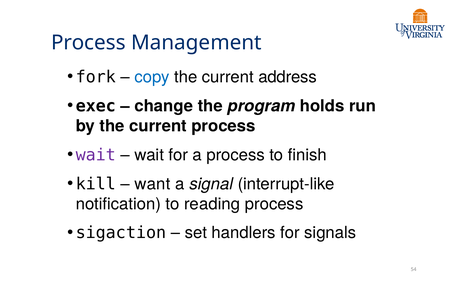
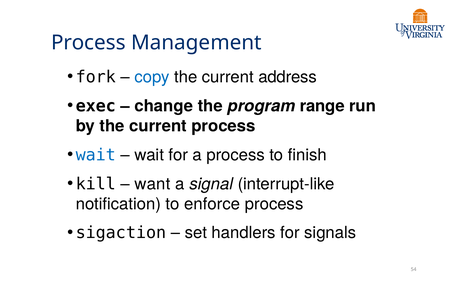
holds: holds -> range (322, 106)
wait colour: purple -> blue (96, 155)
reading: reading -> enforce (212, 204)
